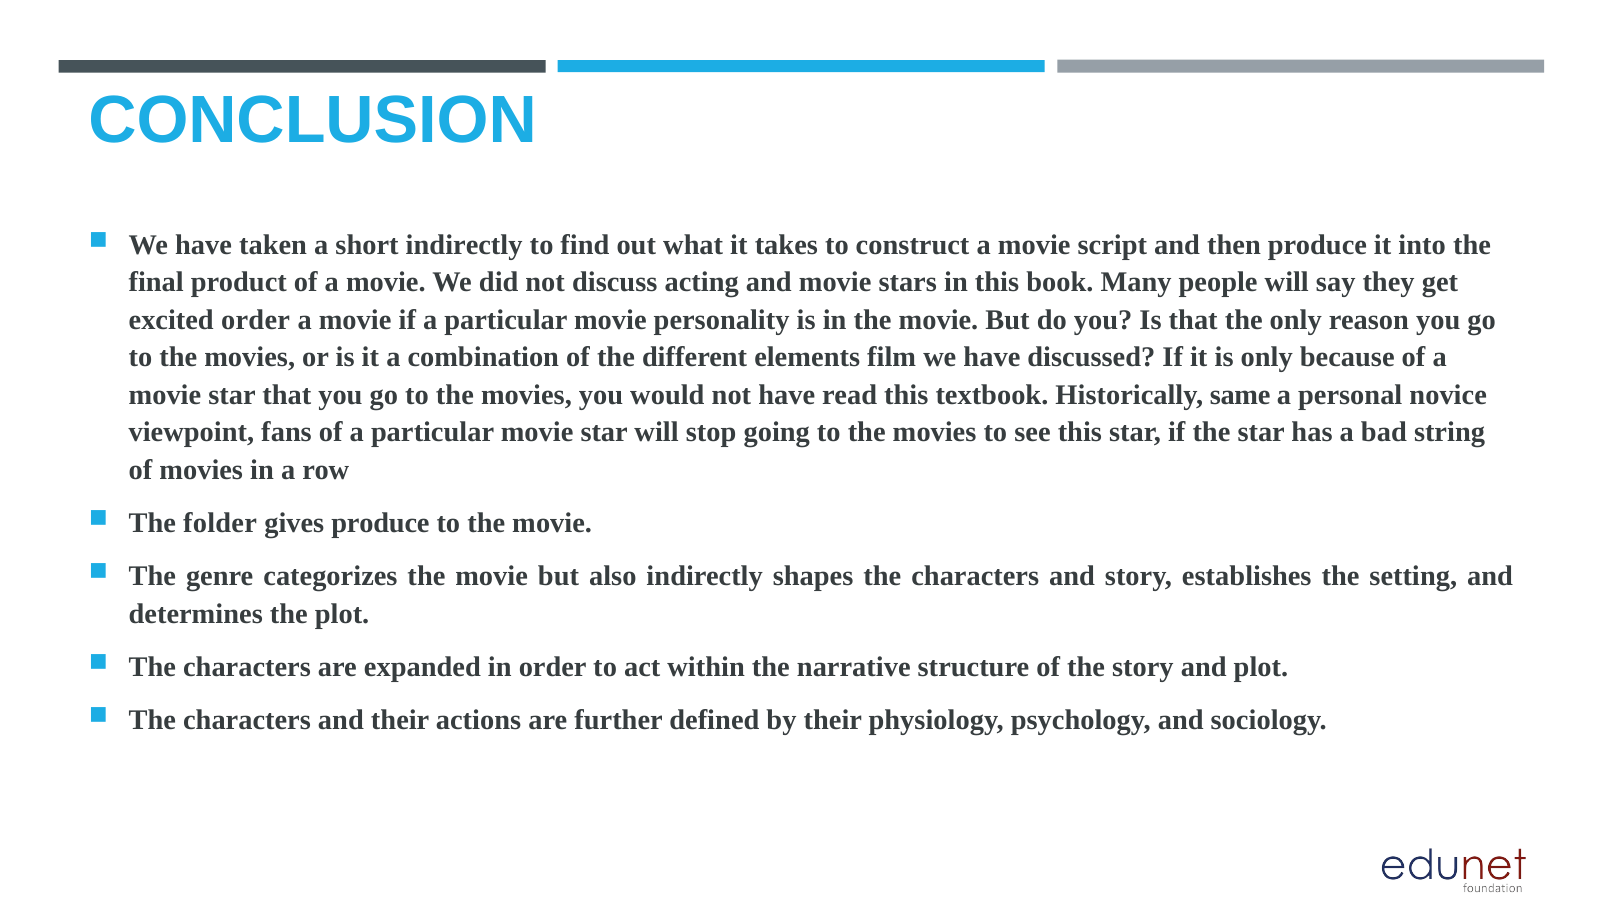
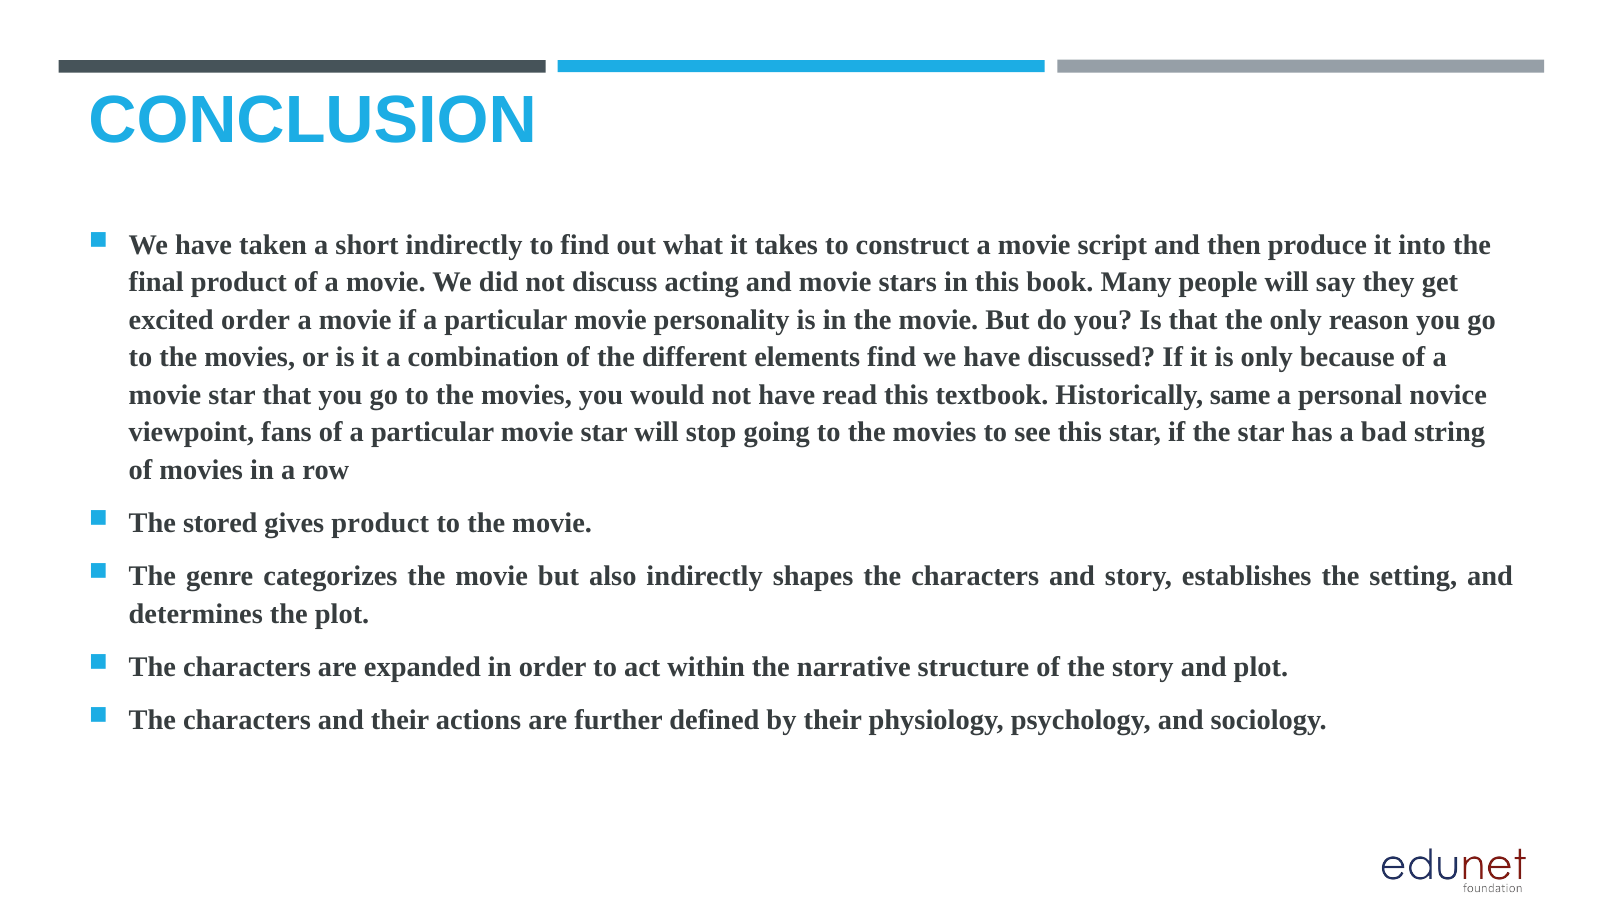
elements film: film -> find (892, 357)
folder: folder -> stored (220, 523)
gives produce: produce -> product (380, 523)
